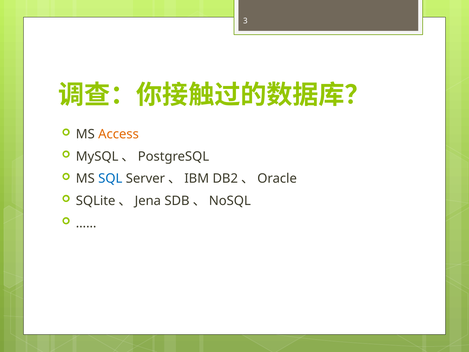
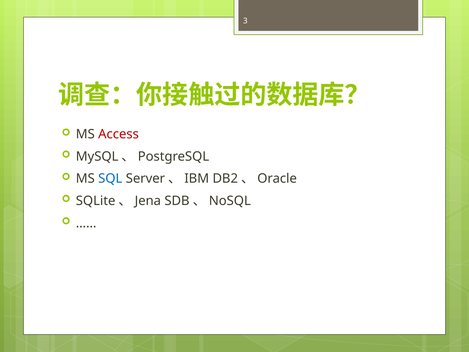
Access colour: orange -> red (119, 134)
